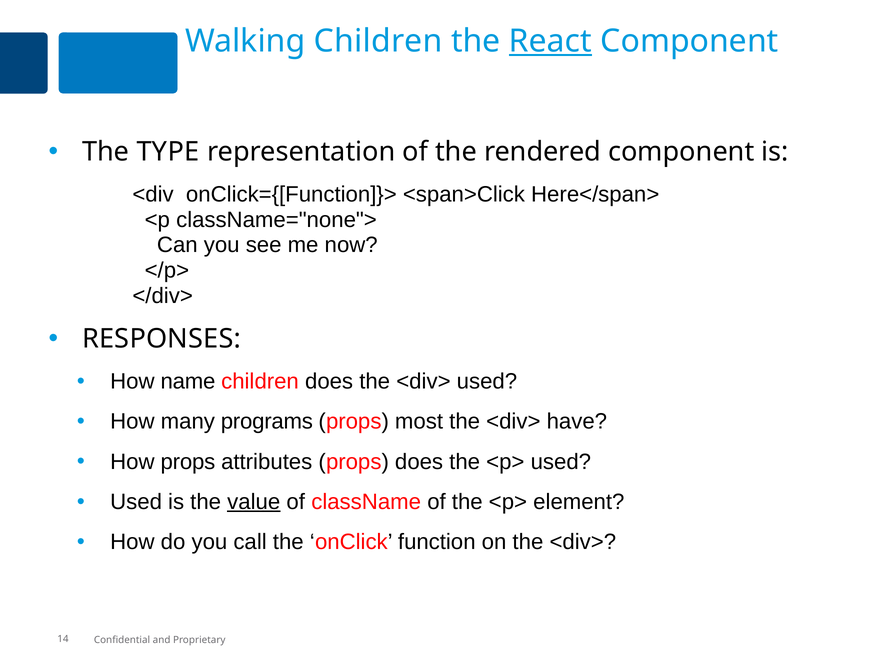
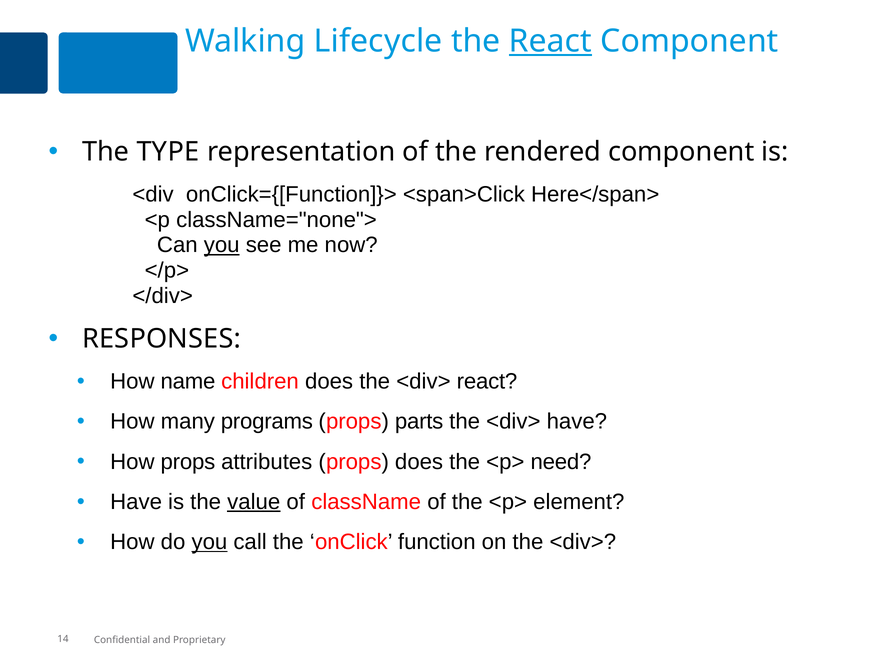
Walking Children: Children -> Lifecycle (378, 41)
you underline: none -> present (222, 245)
<div> used: used -> react (487, 382)
most: most -> parts (419, 422)
<p> used: used -> need (561, 462)
Used: Used -> Have (136, 502)
you underline: none -> present (209, 542)
